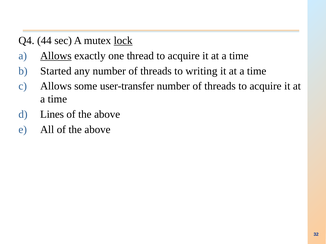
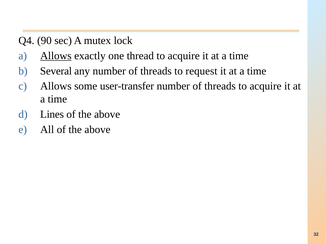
44: 44 -> 90 (44, 41)
lock underline: present -> none (123, 41)
Started: Started -> Several (56, 71)
writing: writing -> request (201, 71)
